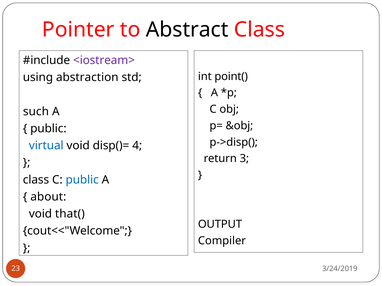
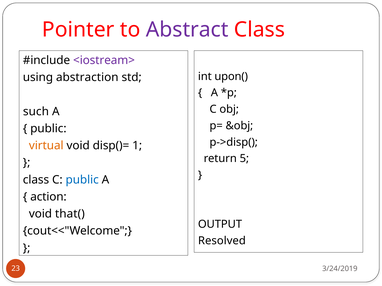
Abstract colour: black -> purple (187, 30)
point(: point( -> upon( (231, 77)
virtual colour: blue -> orange (46, 146)
4: 4 -> 1 (137, 146)
3: 3 -> 5 (244, 159)
about: about -> action (48, 197)
Compiler: Compiler -> Resolved (222, 241)
